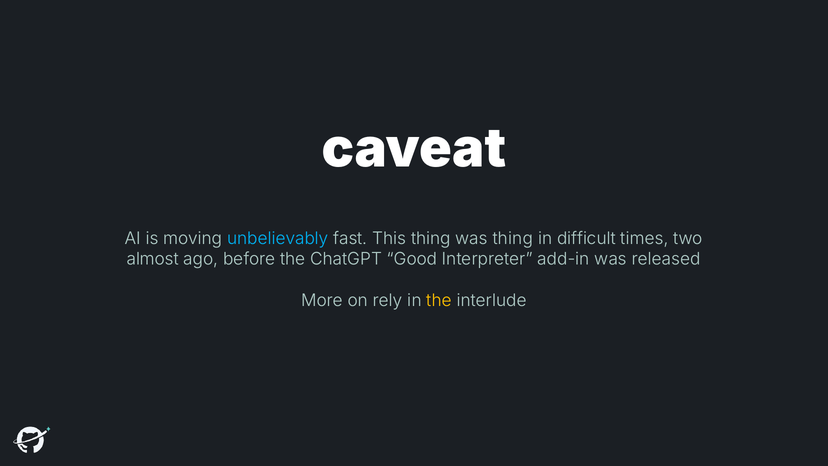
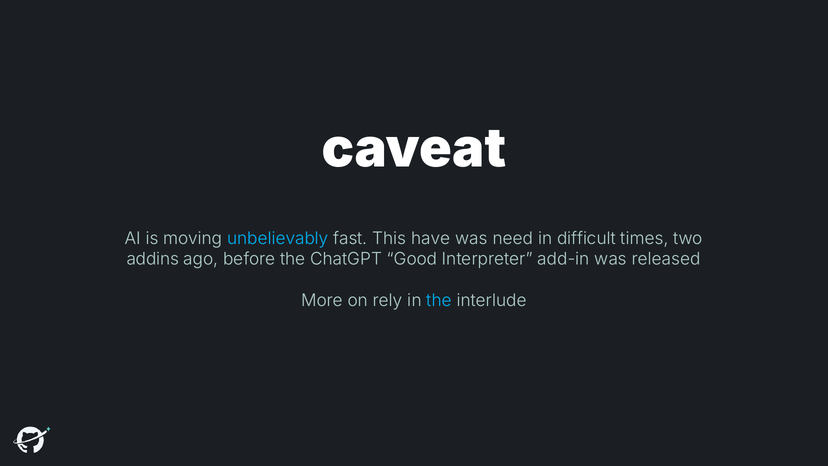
This thing: thing -> have (431, 238)
was thing: thing -> need (513, 238)
almost: almost -> addins (153, 259)
the colour: yellow -> light blue (439, 301)
